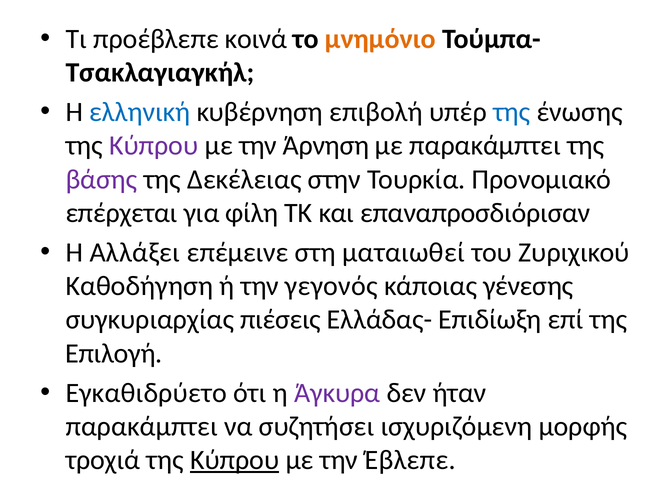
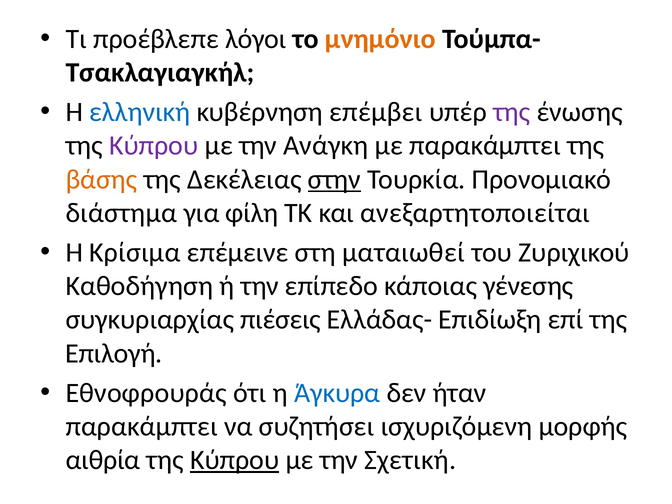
κοινά: κοινά -> λόγοι (256, 39)
επιβολή: επιβολή -> επέμβει (376, 112)
της colour: blue -> purple (512, 112)
Άρνηση: Άρνηση -> Ανάγκη (326, 146)
βάσης colour: purple -> orange (101, 179)
στην underline: none -> present (334, 179)
επέρχεται: επέρχεται -> διάστημα (121, 213)
επαναπροσδιόρισαν: επαναπροσδιόρισαν -> ανεξαρτητοποιείται (475, 213)
Αλλάξει: Αλλάξει -> Κρίσιμα (135, 252)
γεγονός: γεγονός -> επίπεδο (331, 286)
Εγκαθιδρύετο: Εγκαθιδρύετο -> Εθνοφρουράς (146, 393)
Άγκυρα colour: purple -> blue (337, 393)
τροχιά: τροχιά -> αιθρία (103, 460)
Έβλεπε: Έβλεπε -> Σχετική (410, 460)
